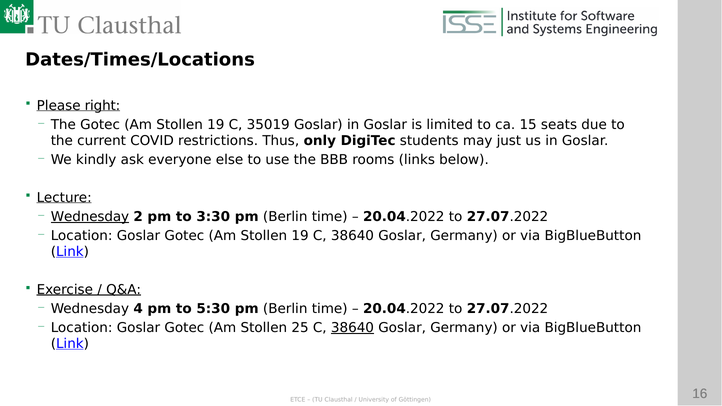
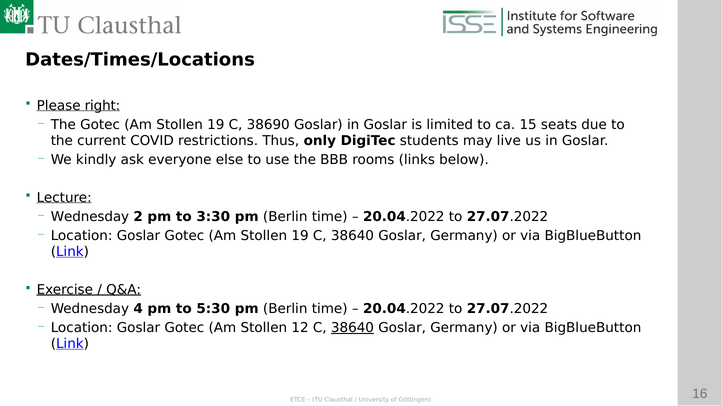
35019: 35019 -> 38690 (268, 125)
just: just -> live (509, 141)
Wednesday underline: present -> none (90, 217)
25: 25 -> 12 (300, 328)
